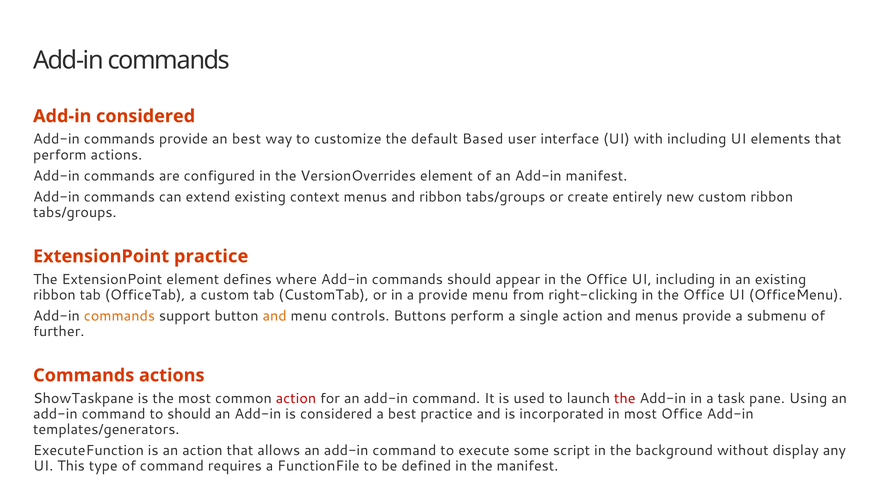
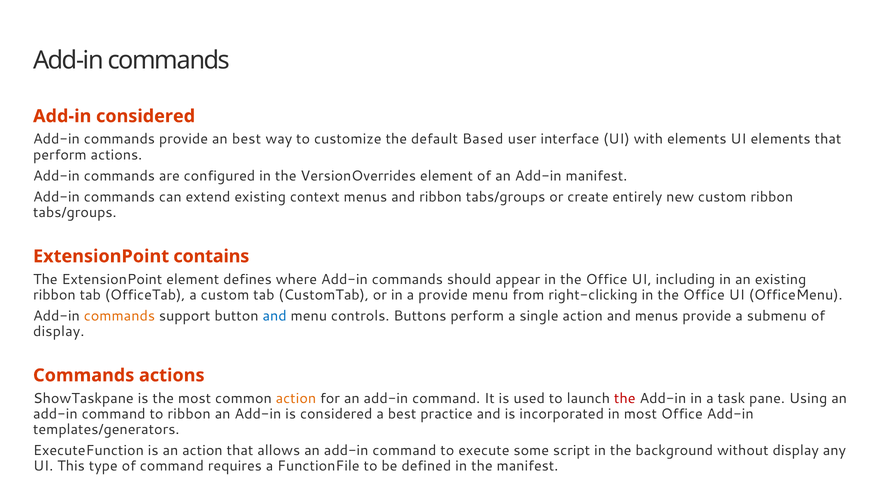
with including: including -> elements (697, 139)
ExtensionPoint practice: practice -> contains (211, 256)
and colour: orange -> blue (275, 316)
further: further -> display (59, 332)
action colour: red -> orange (296, 398)
to should: should -> ribbon (189, 414)
